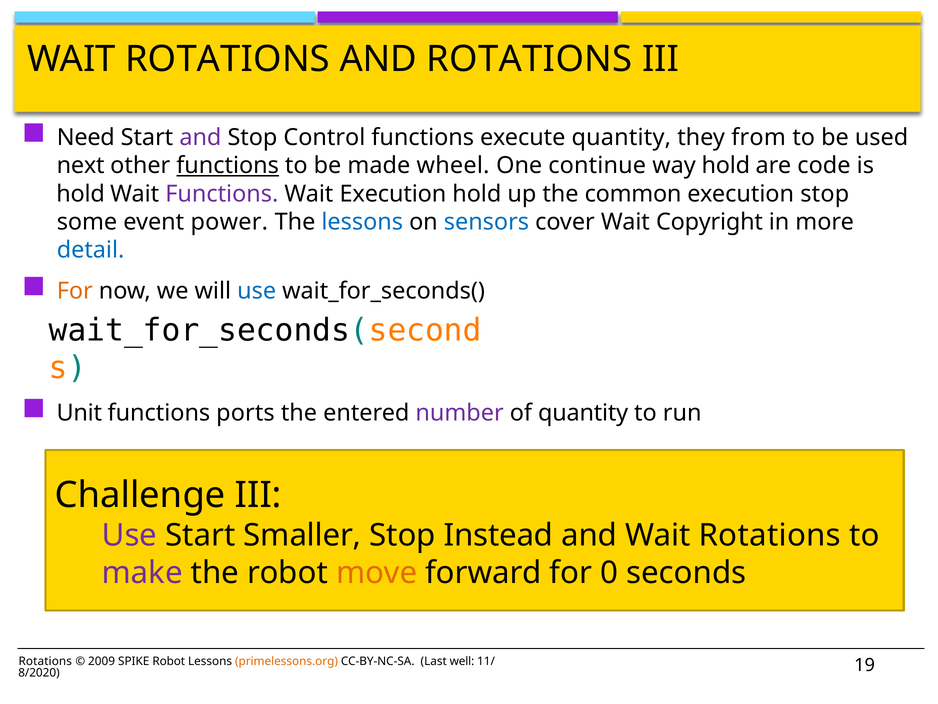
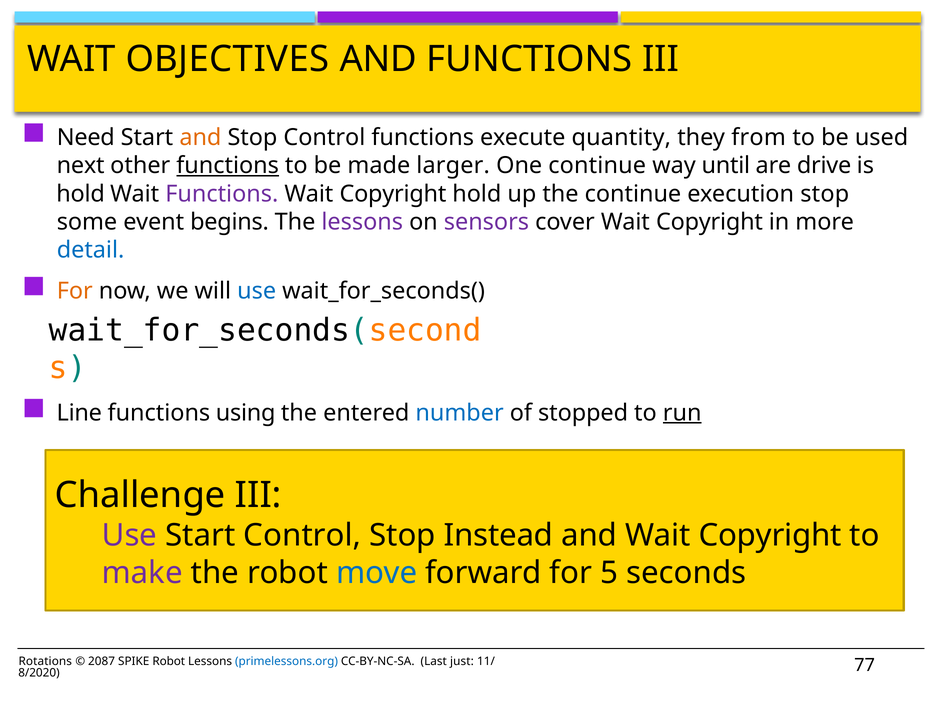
ROTATIONS: ROTATIONS -> OBJECTIVES (227, 59)
AND ROTATIONS: ROTATIONS -> FUNCTIONS (529, 59)
and colour: purple -> orange (200, 137)
wheel: wheel -> larger (453, 165)
way hold: hold -> until (726, 165)
code: code -> drive (824, 165)
Execution: Execution -> Copyright (393, 194)
the common: common -> continue (633, 194)
power: power -> begins (230, 222)
lessons colour: blue -> purple (362, 222)
sensors colour: blue -> purple (486, 222)
Unit: Unit -> Line (79, 413)
ports: ports -> using (246, 413)
number colour: purple -> blue (460, 413)
of quantity: quantity -> stopped (583, 413)
run underline: none -> present (682, 413)
Start Smaller: Smaller -> Control (302, 535)
and Wait Rotations: Rotations -> Copyright (770, 535)
move colour: orange -> blue (377, 573)
0: 0 -> 5 (609, 573)
2009: 2009 -> 2087 (102, 661)
primelessons.org colour: orange -> blue (286, 661)
well: well -> just (462, 661)
19: 19 -> 77 (865, 665)
